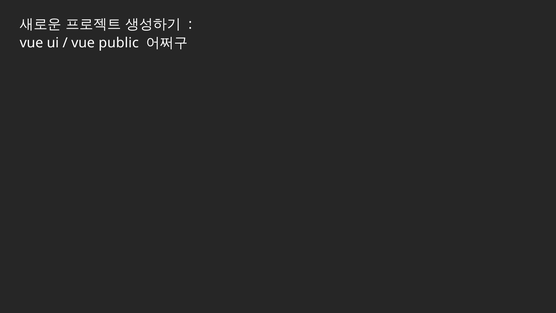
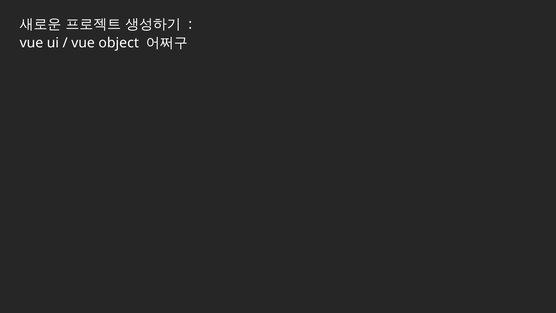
public: public -> object (119, 43)
